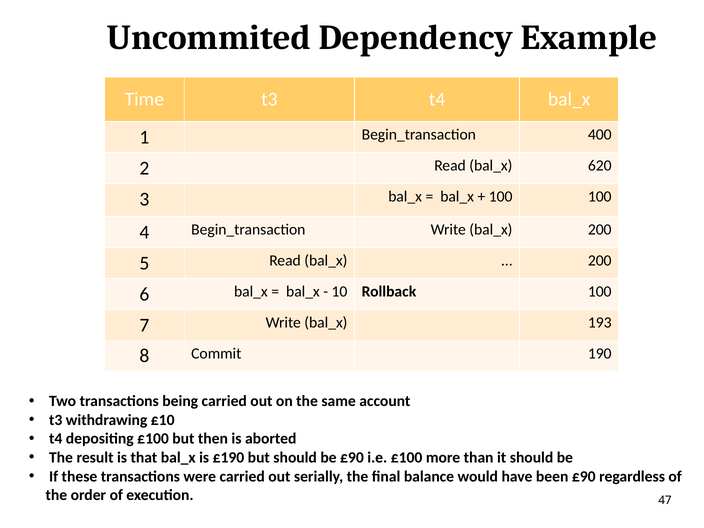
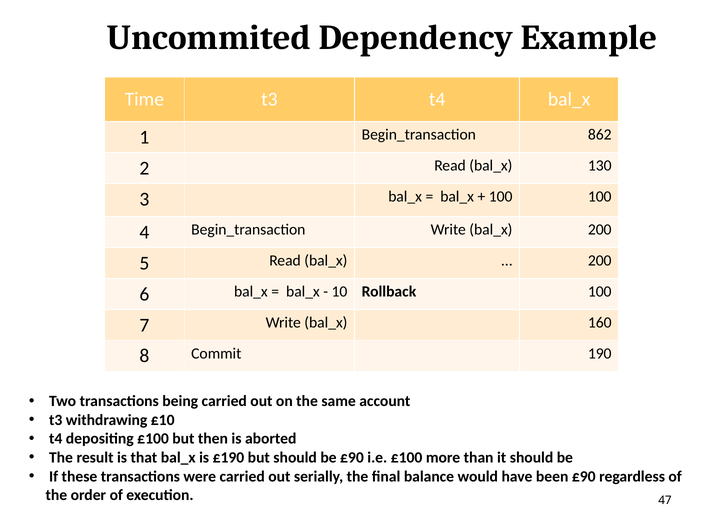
400: 400 -> 862 (600, 135)
620: 620 -> 130 (600, 166)
193: 193 -> 160 (600, 323)
